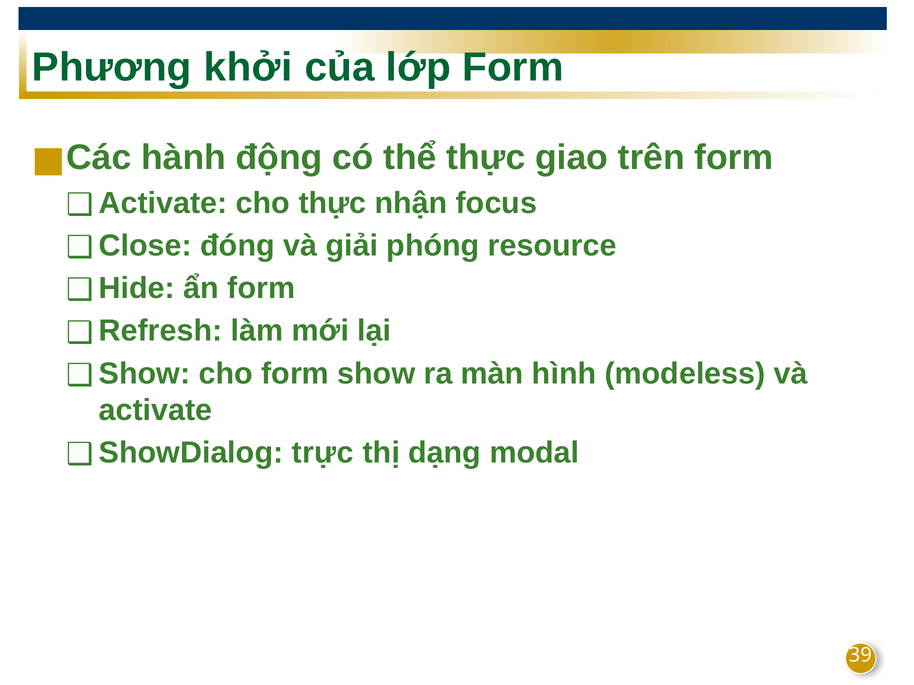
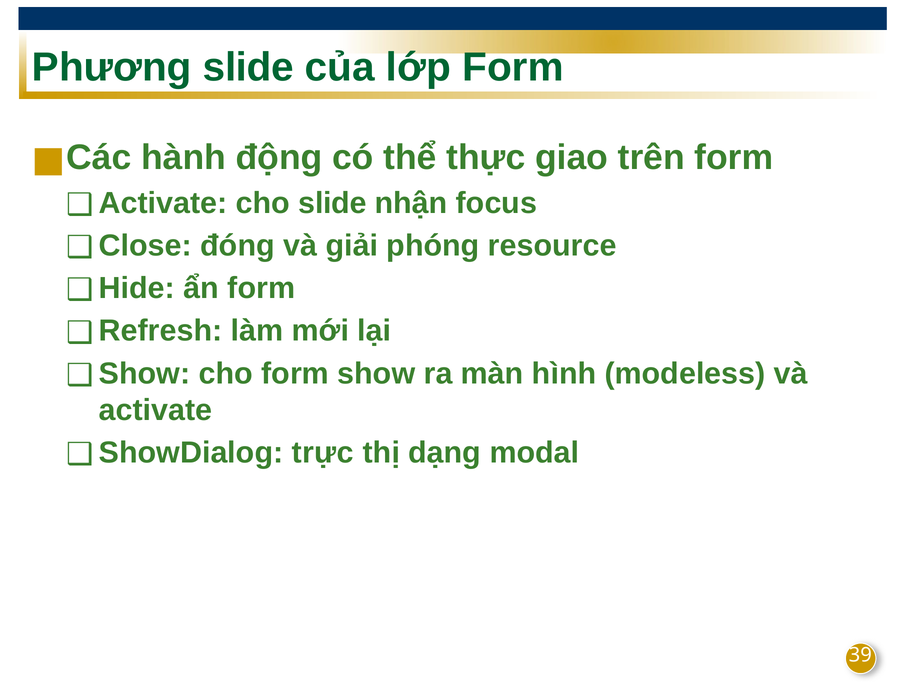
Phương khởi: khởi -> slide (248, 68)
cho thực: thực -> slide (333, 203)
